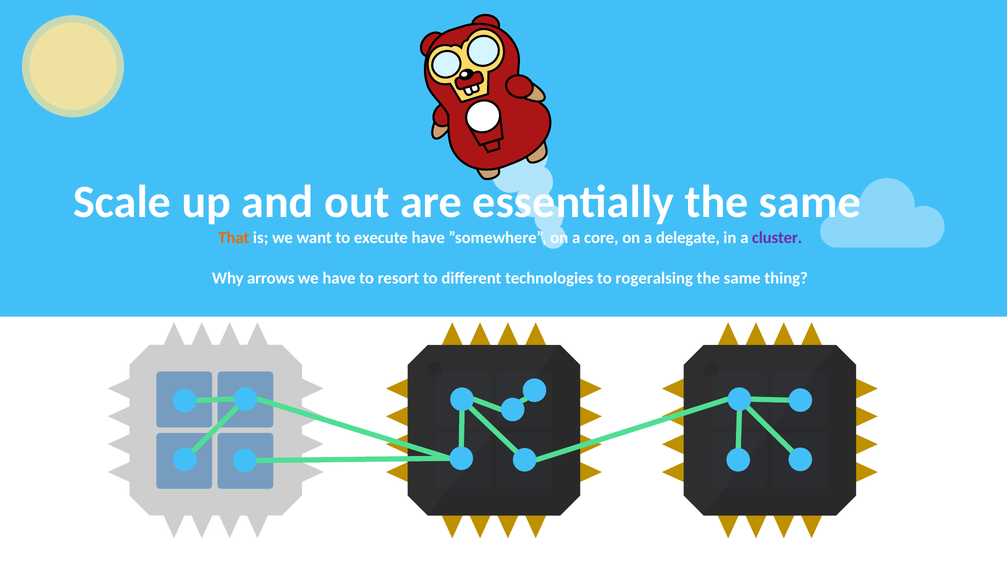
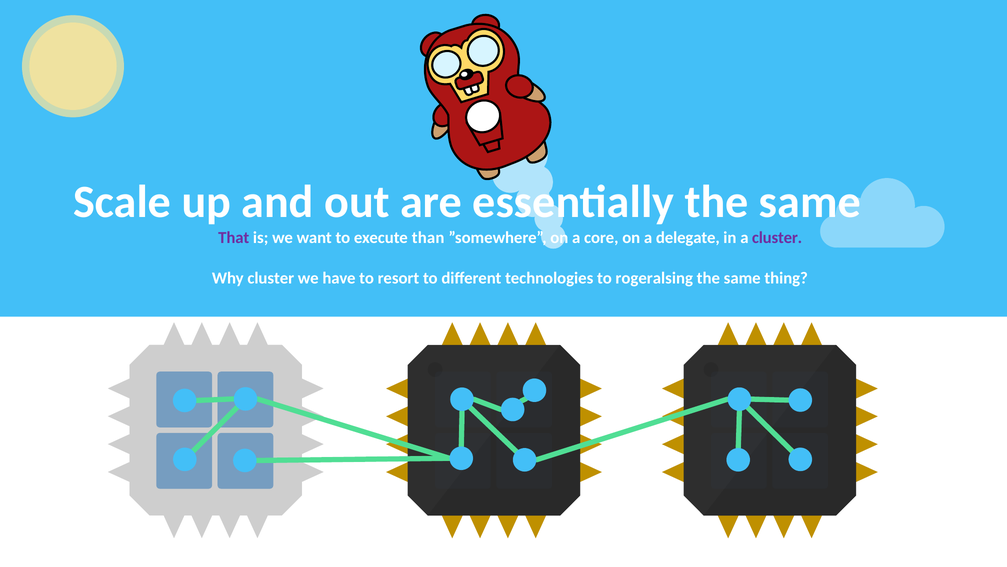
That colour: orange -> purple (234, 238)
execute have: have -> than (428, 238)
Why arrows: arrows -> cluster (271, 278)
